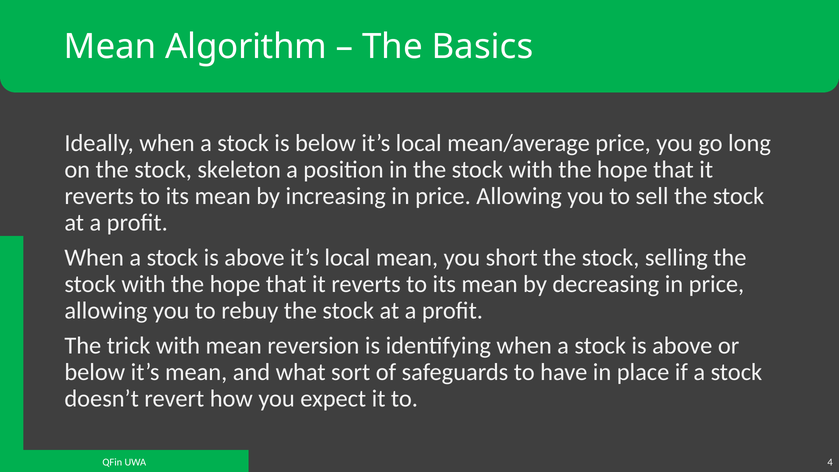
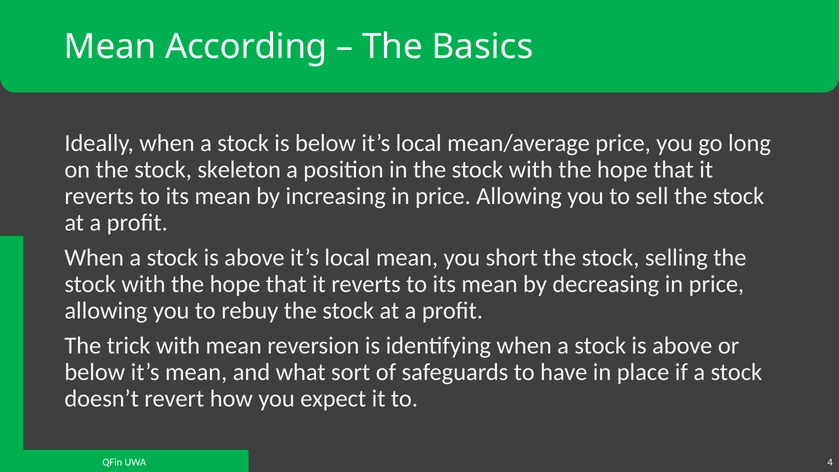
Algorithm: Algorithm -> According (246, 47)
